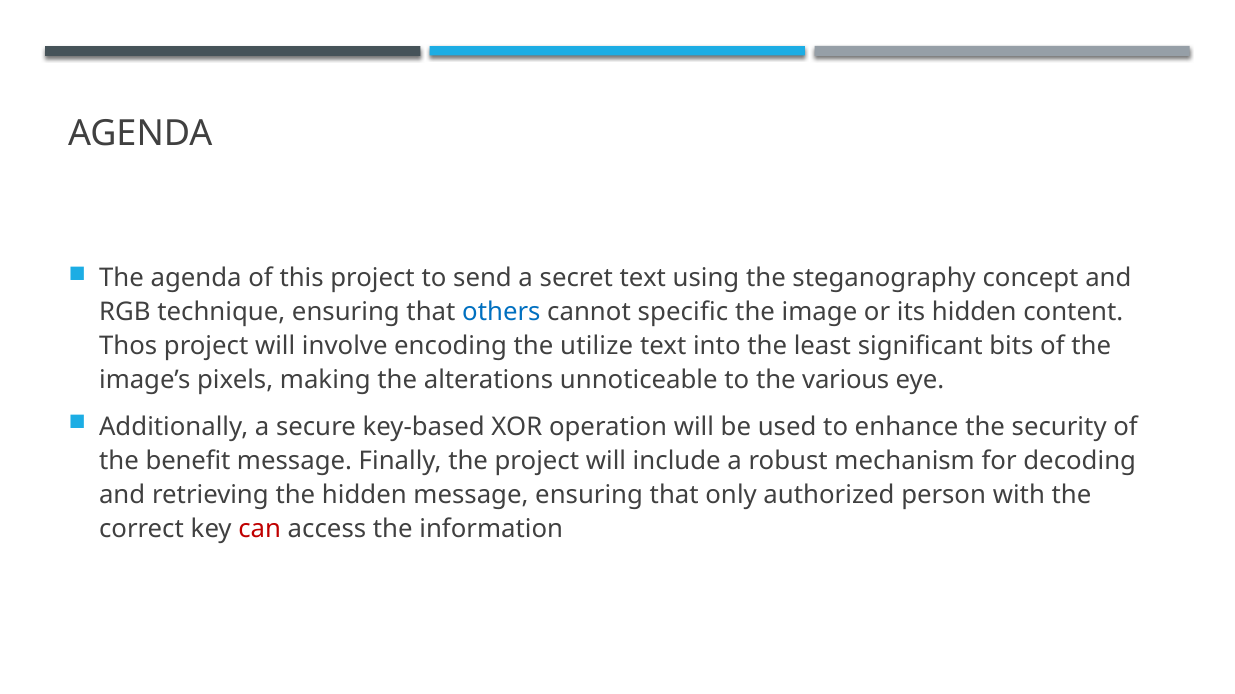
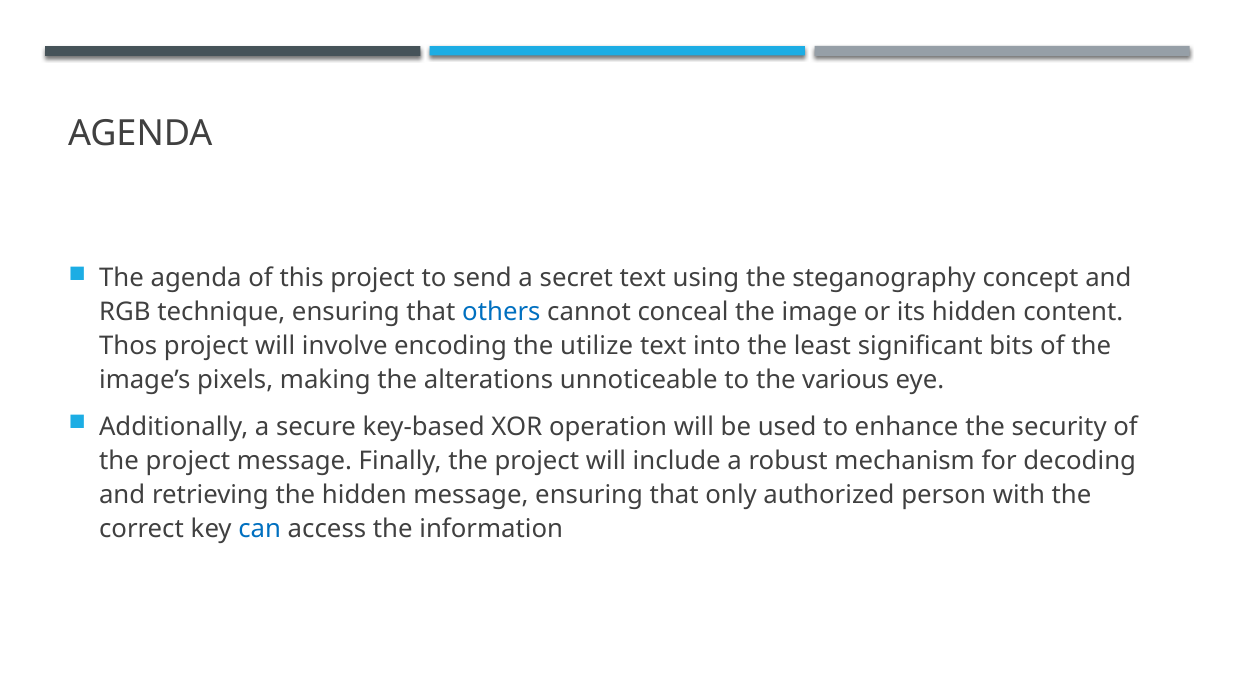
specific: specific -> conceal (683, 313)
benefit: benefit -> project (188, 461)
can colour: red -> blue (260, 529)
